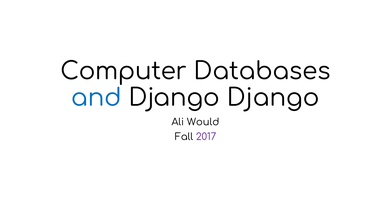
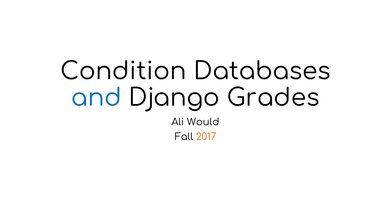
Computer: Computer -> Condition (123, 71)
Django Django: Django -> Grades (273, 98)
2017 colour: purple -> orange (206, 137)
